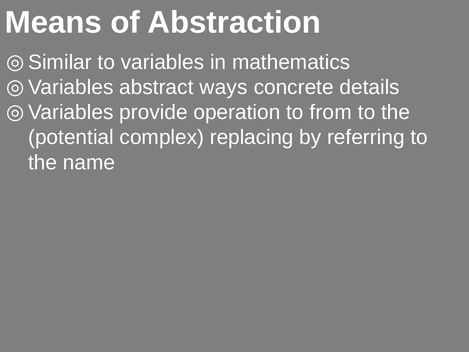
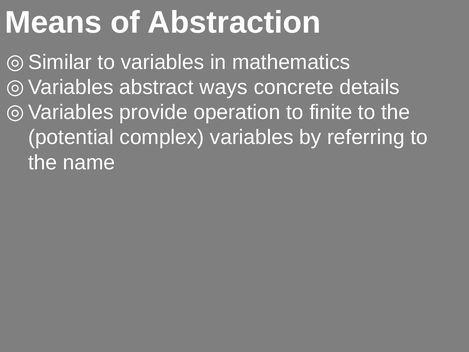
from: from -> finite (331, 112)
complex replacing: replacing -> variables (252, 137)
